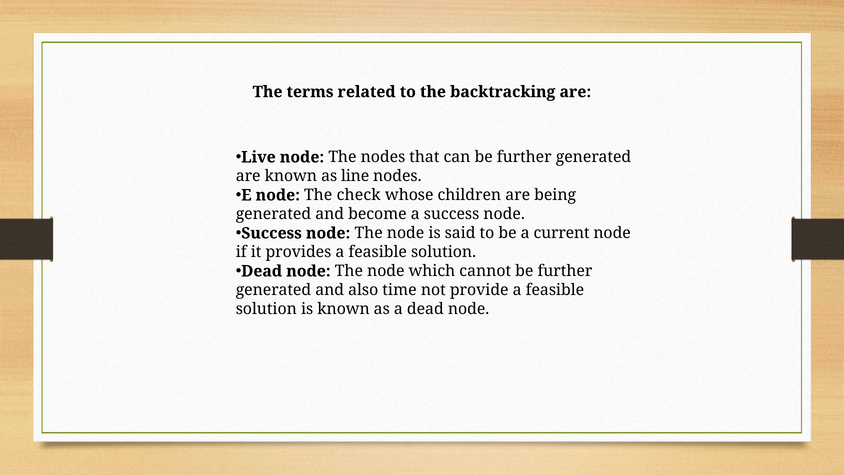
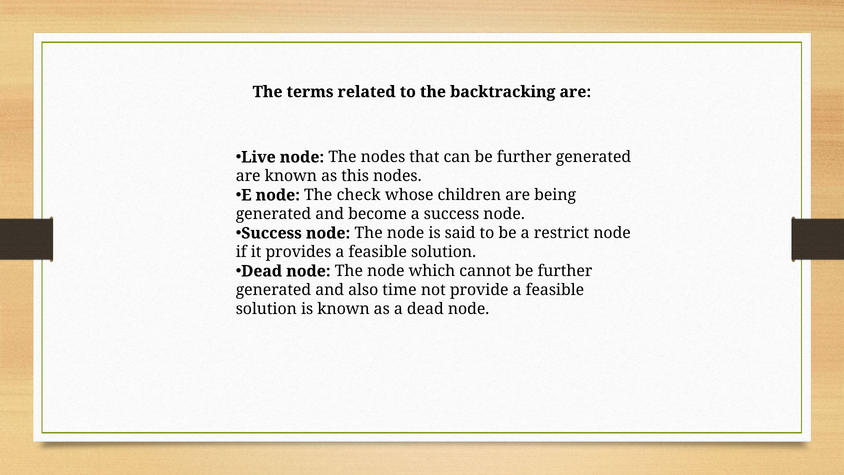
line: line -> this (355, 176)
current: current -> restrict (561, 233)
